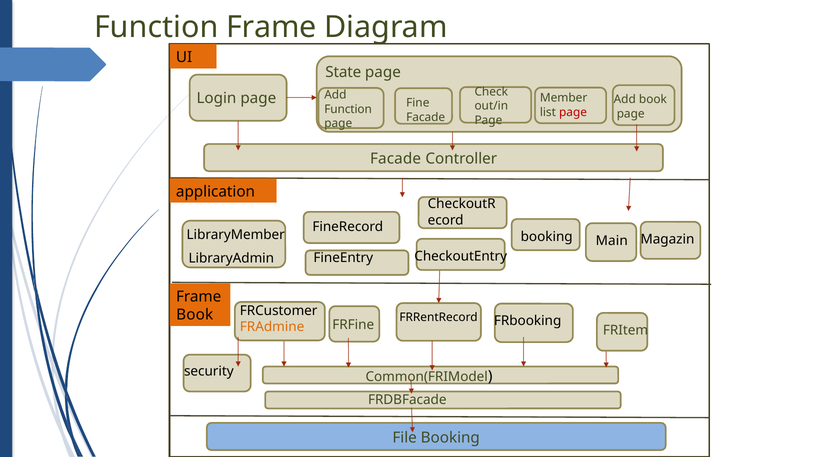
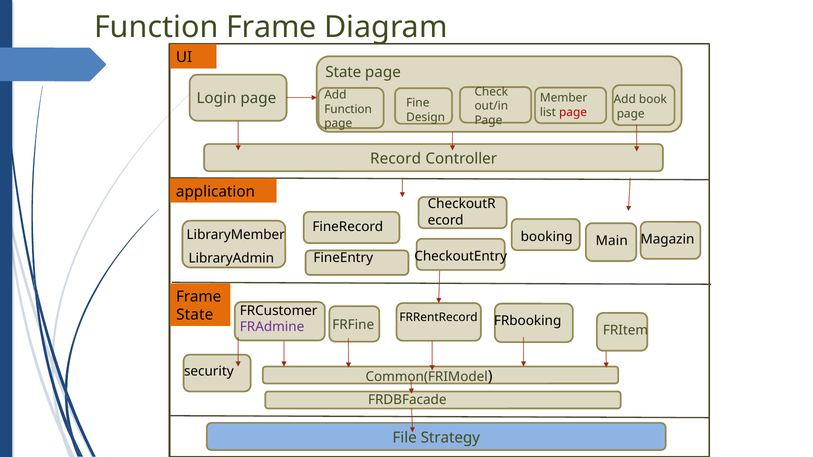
Facade: Facade -> Design (426, 117)
Facade: Facade -> Record (396, 159)
Book: Book -> State (195, 315)
FRAdmine colour: orange -> purple (272, 327)
File Booking: Booking -> Strategy (450, 438)
